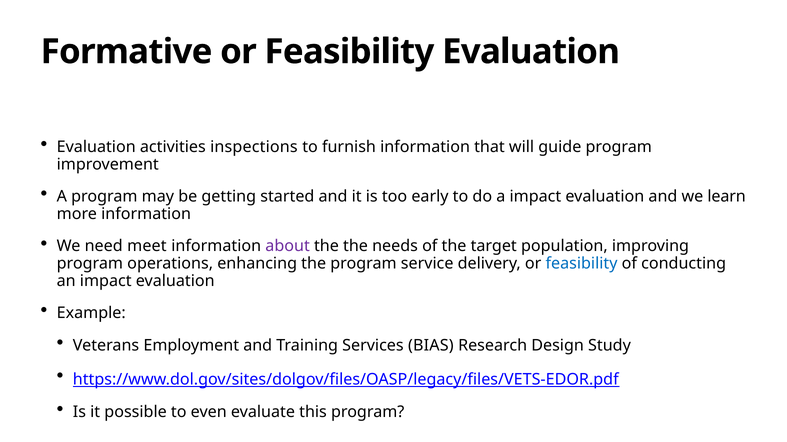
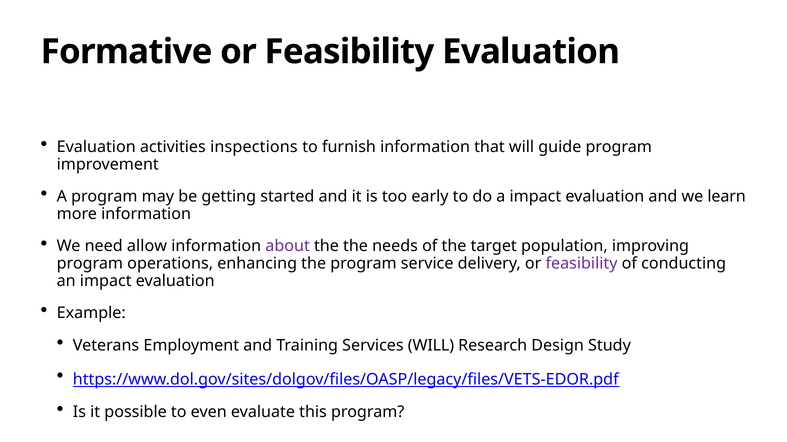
meet: meet -> allow (147, 247)
feasibility colour: blue -> purple (582, 264)
Services BIAS: BIAS -> WILL (431, 346)
